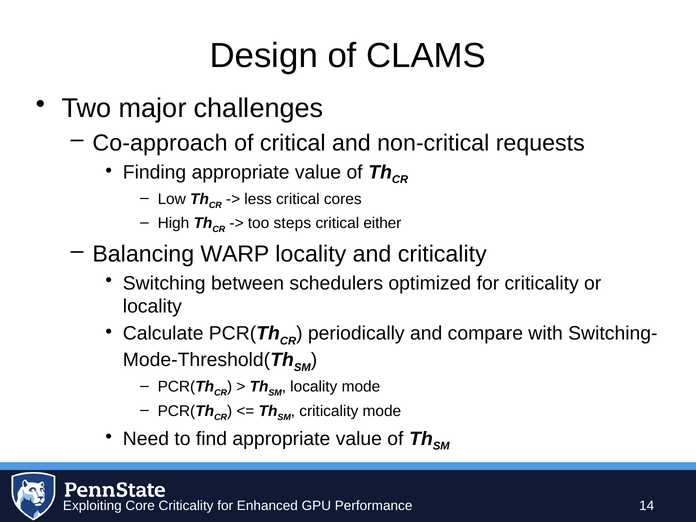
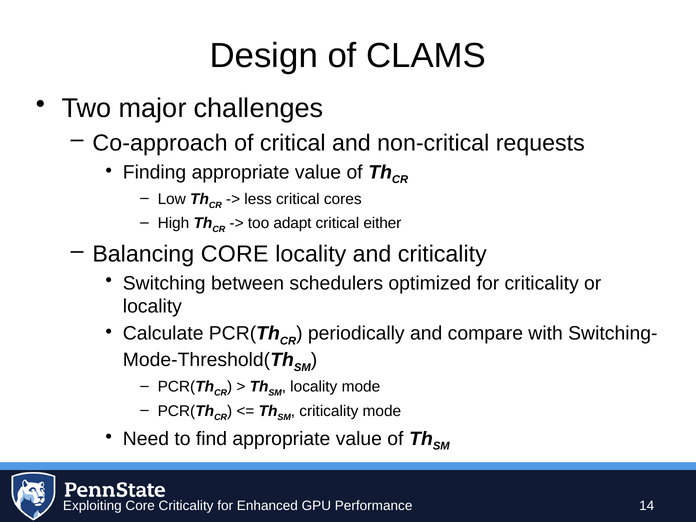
steps: steps -> adapt (293, 223)
Balancing WARP: WARP -> CORE (235, 254)
